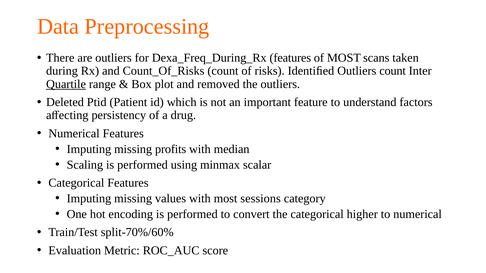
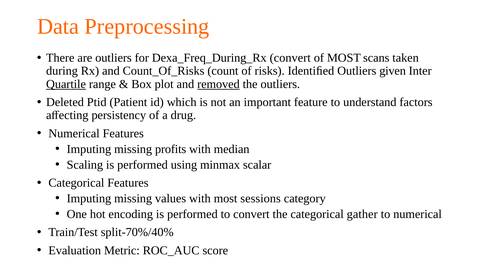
Dexa_Freq_During_Rx features: features -> convert (290, 58)
Outliers count: count -> given (393, 71)
removed underline: none -> present (218, 84)
higher: higher -> gather (362, 214)
split-70%/60%: split-70%/60% -> split-70%/40% (137, 233)
